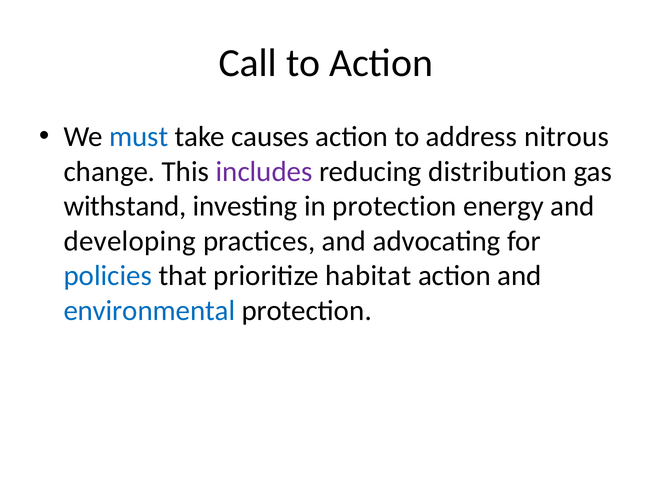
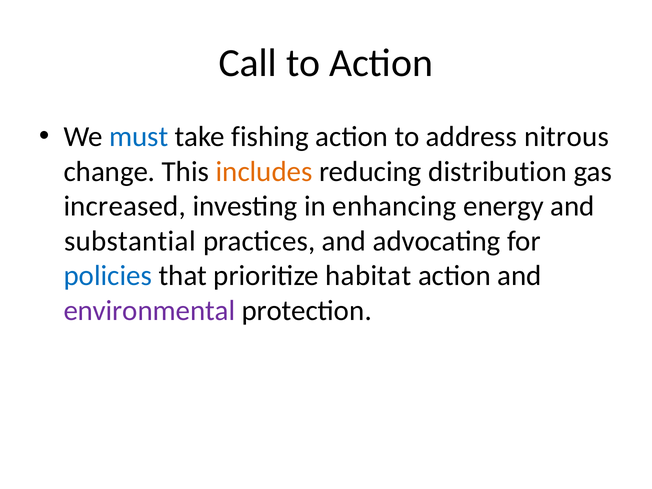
causes: causes -> fishing (270, 137)
includes colour: purple -> orange (264, 172)
withstand: withstand -> increased (125, 206)
in protection: protection -> enhancing (394, 206)
developing: developing -> substantial (130, 241)
environmental colour: blue -> purple (149, 311)
